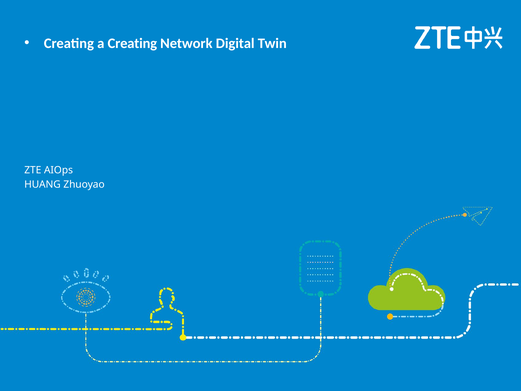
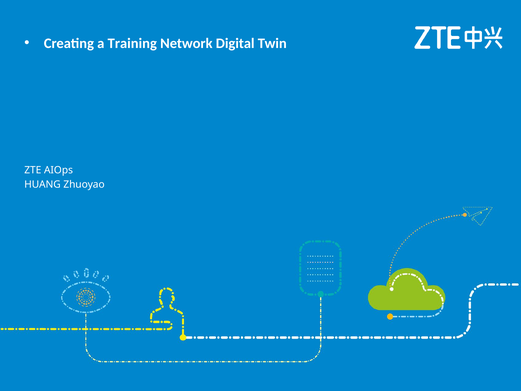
a Creating: Creating -> Training (132, 43)
